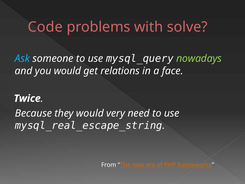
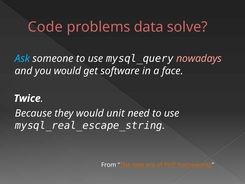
with: with -> data (149, 27)
nowadays colour: light green -> pink (199, 59)
relations: relations -> software (120, 71)
very: very -> unit (116, 113)
